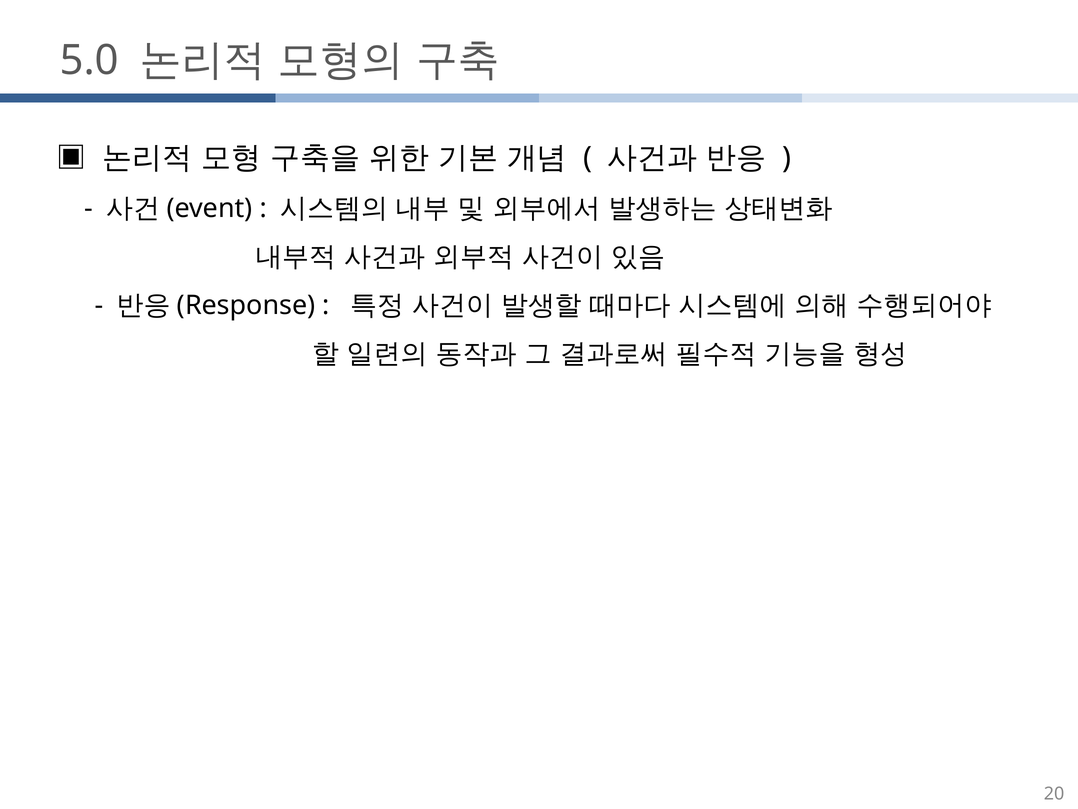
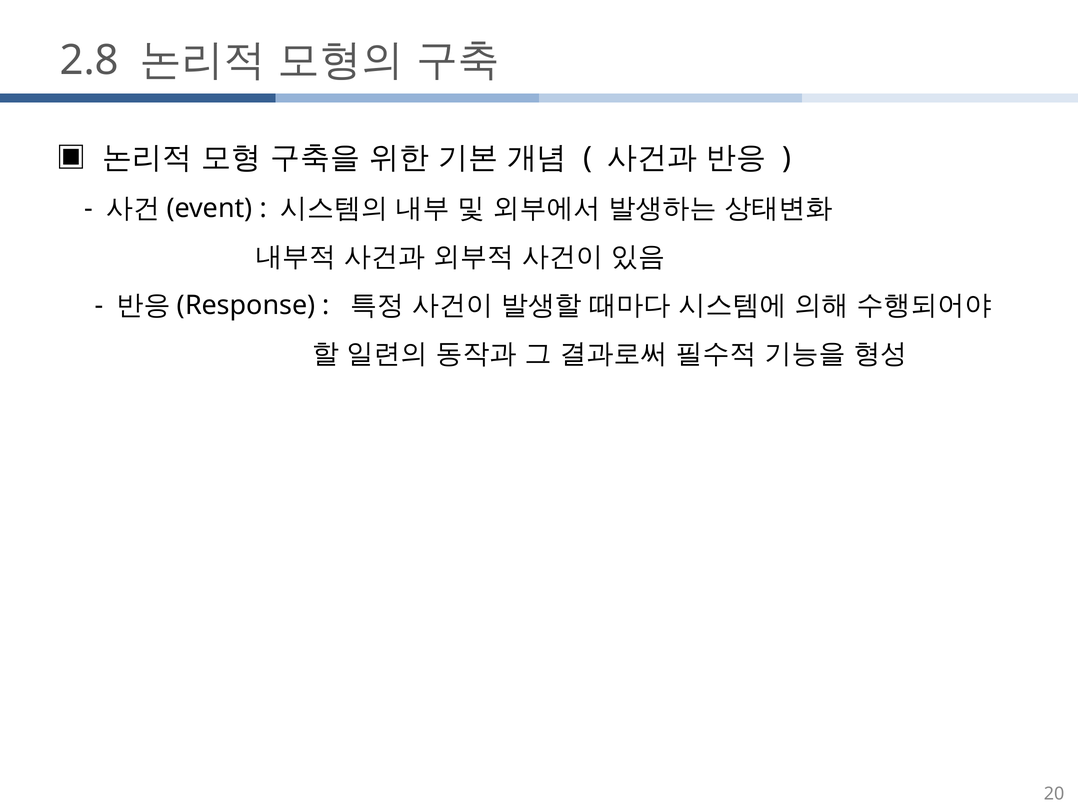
5.0: 5.0 -> 2.8 (89, 60)
